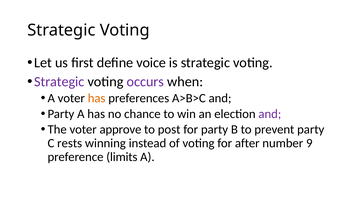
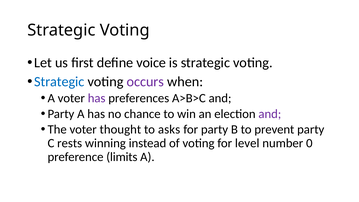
Strategic colour: purple -> blue (59, 82)
has colour: orange -> purple (97, 98)
approve: approve -> thought (120, 129)
post: post -> asks (169, 129)
after: after -> level (247, 143)
9: 9 -> 0 (309, 143)
